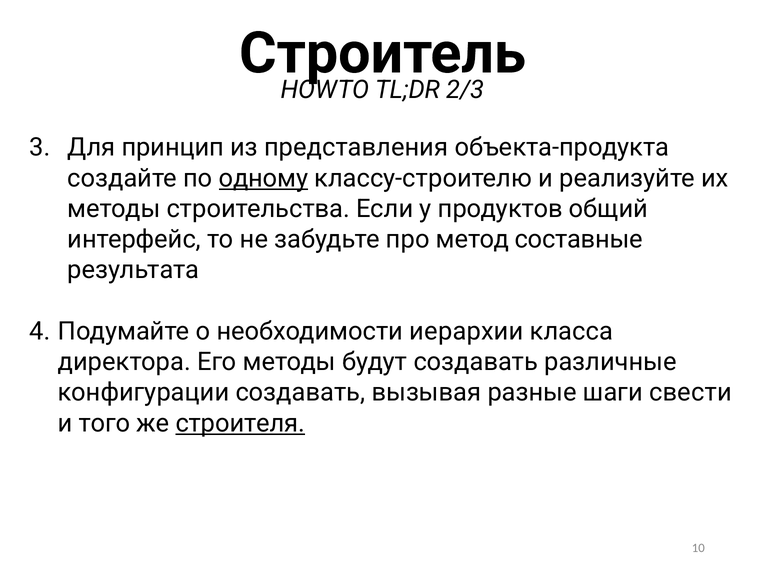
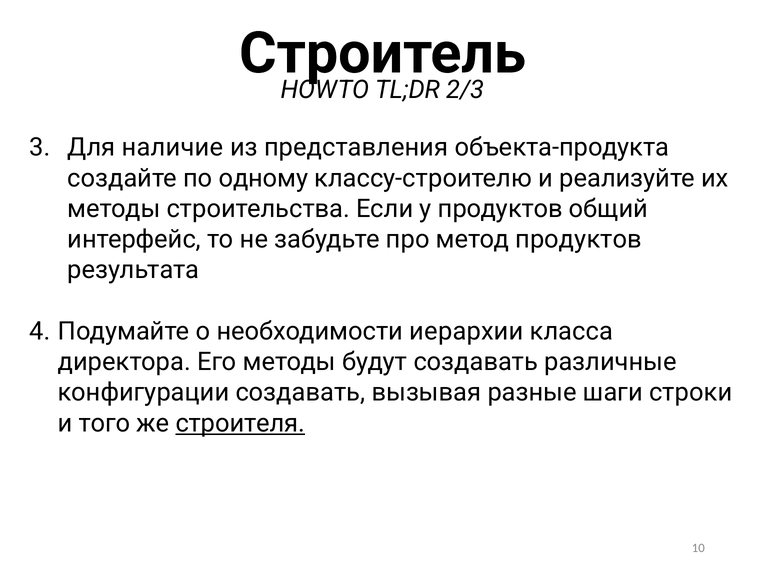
принцип: принцип -> наличие (173, 148)
одному underline: present -> none (264, 178)
метод составные: составные -> продуктов (579, 239)
свести: свести -> строки (691, 392)
